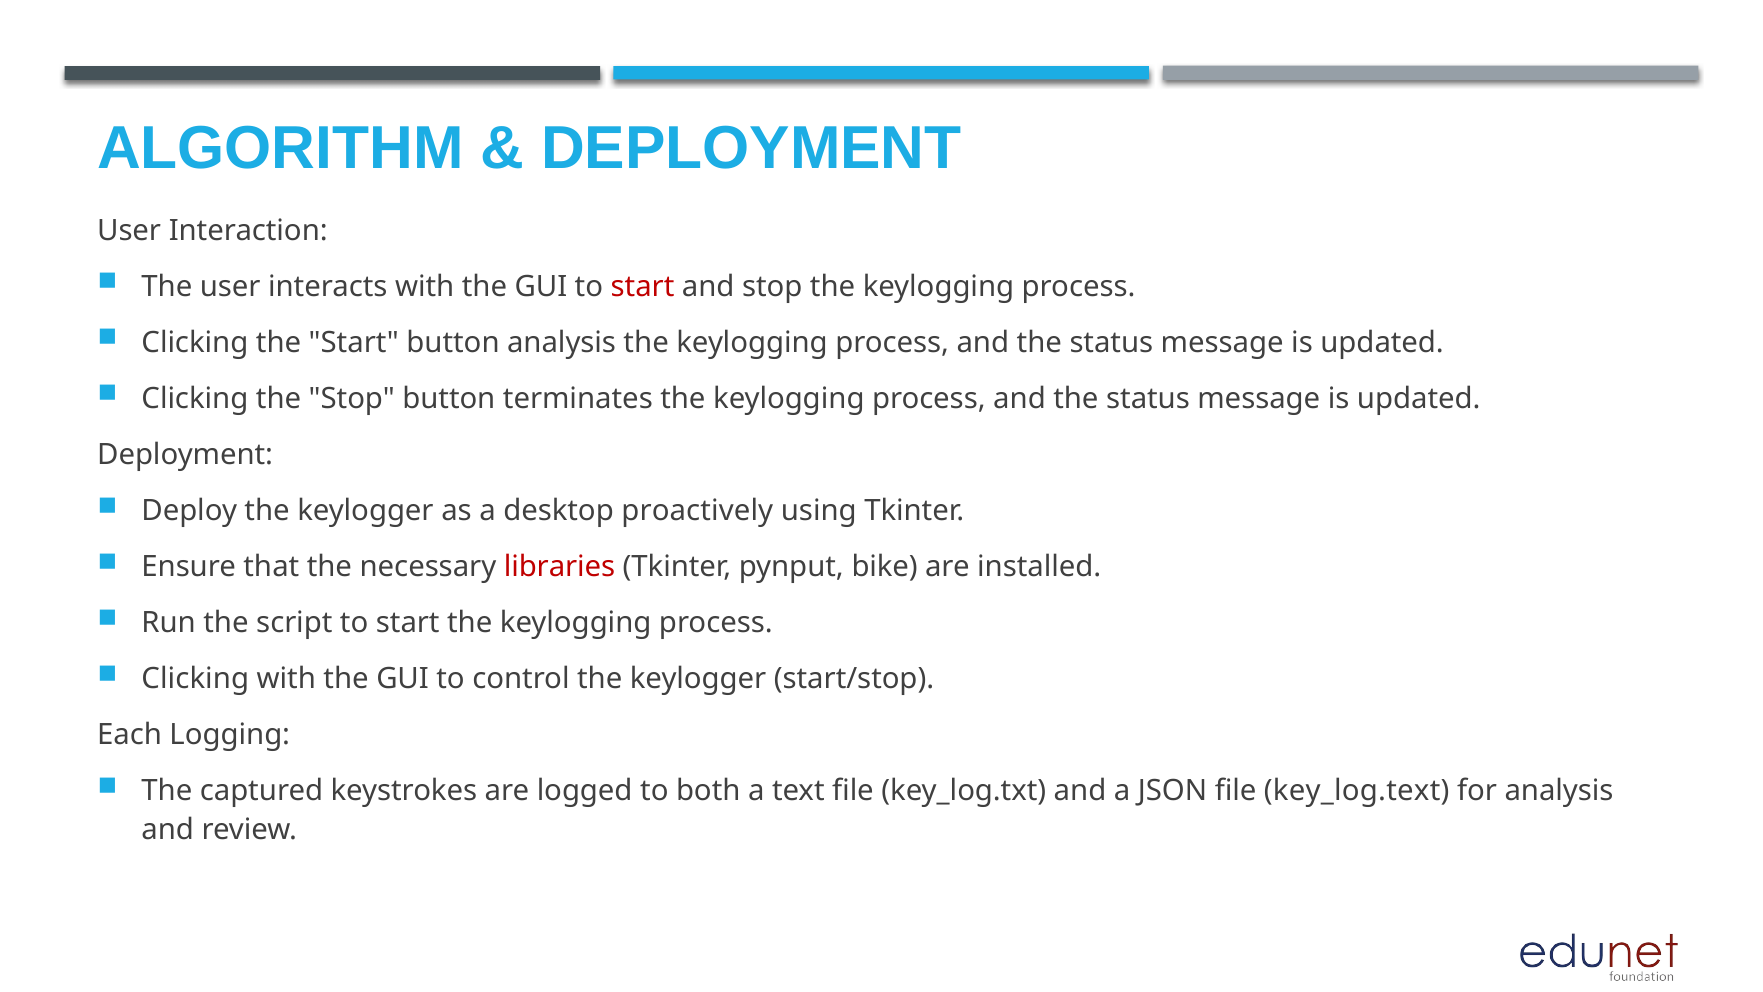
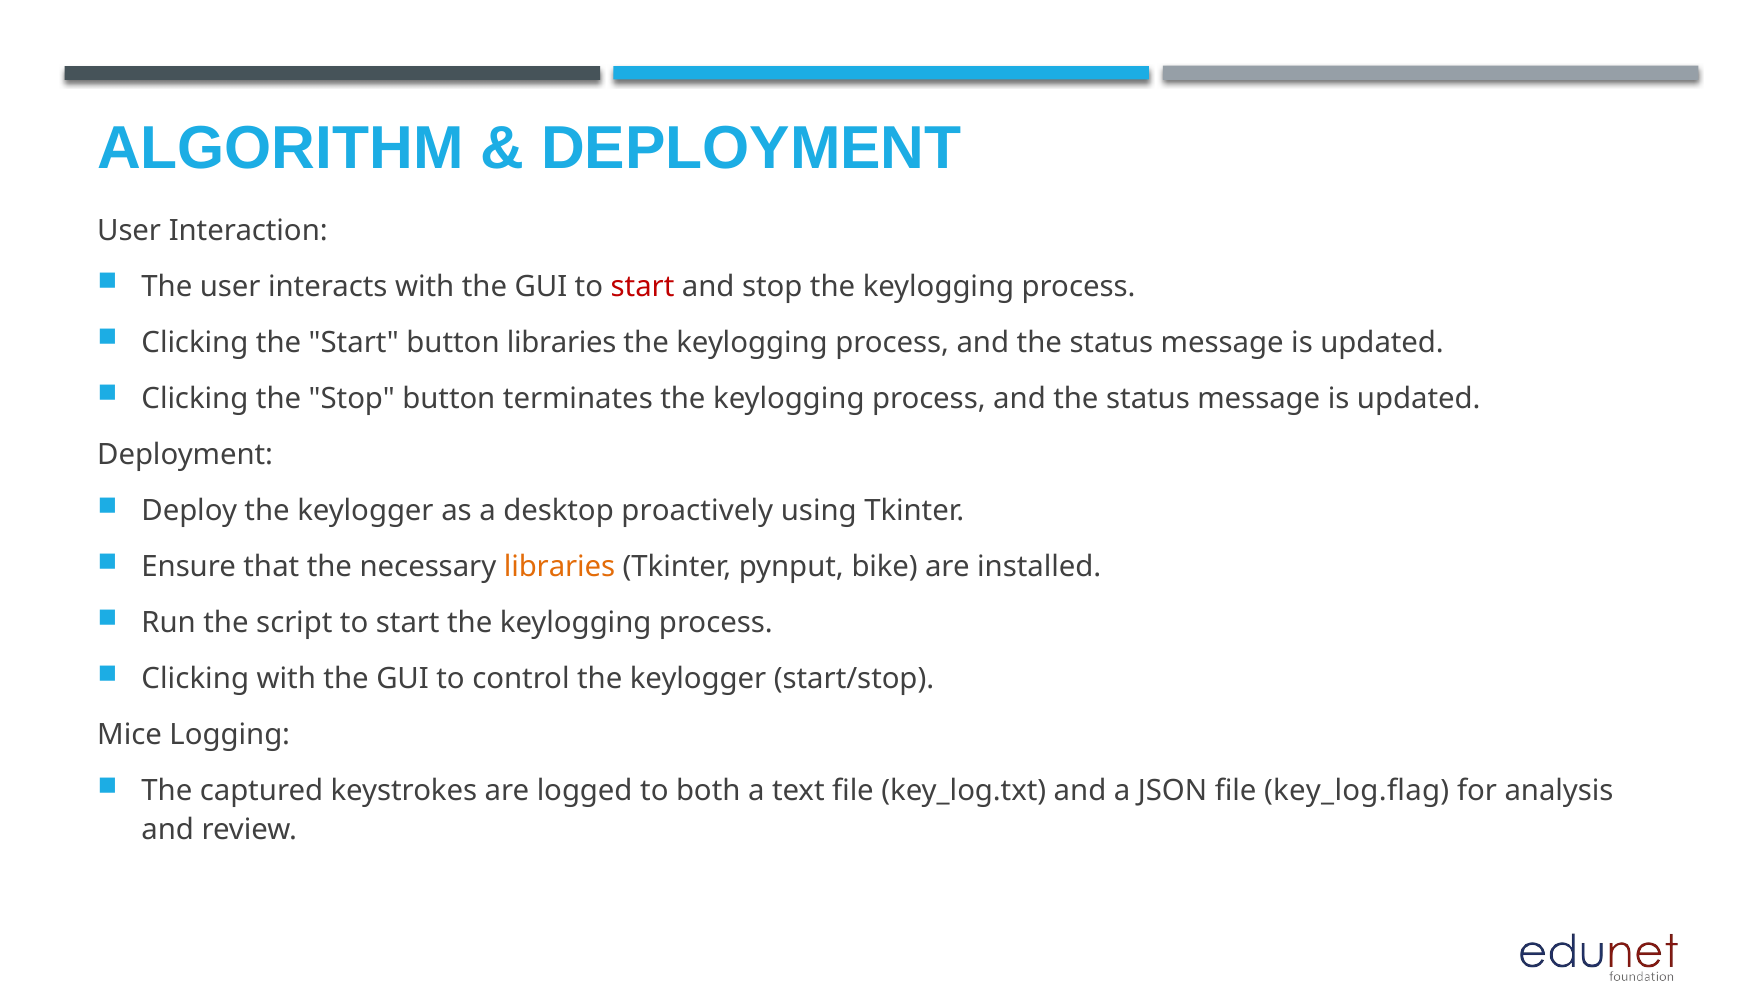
button analysis: analysis -> libraries (562, 343)
libraries colour: red -> orange (559, 567)
Each: Each -> Mice (130, 735)
key_log.text: key_log.text -> key_log.flag (1357, 791)
